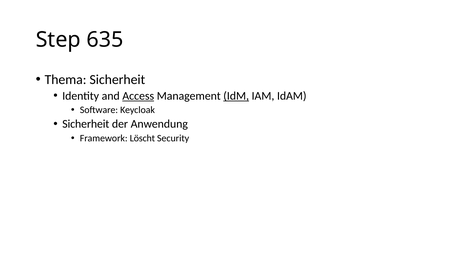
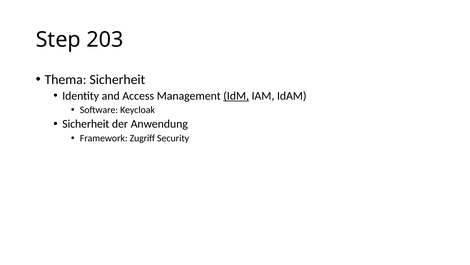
635: 635 -> 203 (105, 39)
Access underline: present -> none (138, 96)
Löscht: Löscht -> Zugriff (142, 138)
